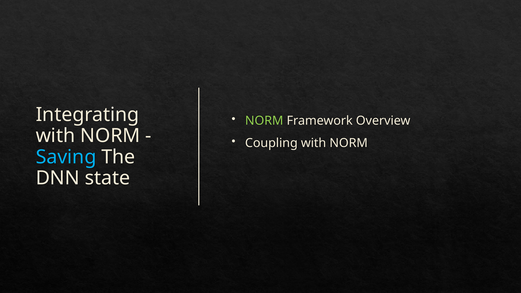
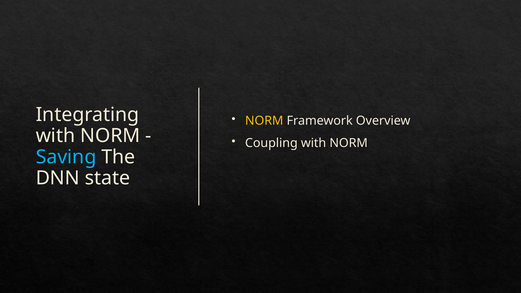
NORM colour: light green -> yellow (264, 121)
